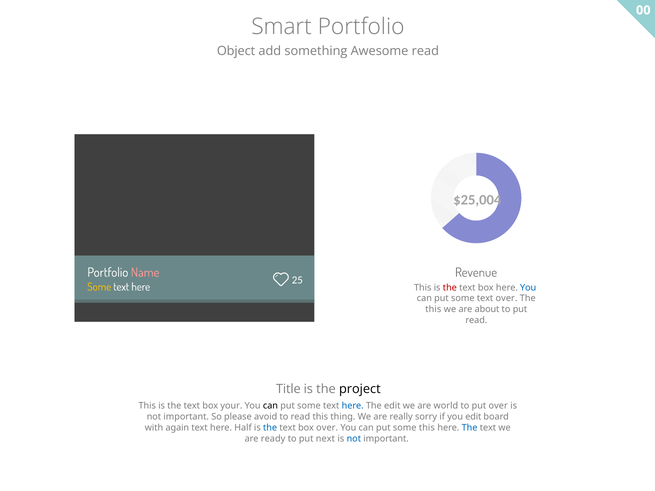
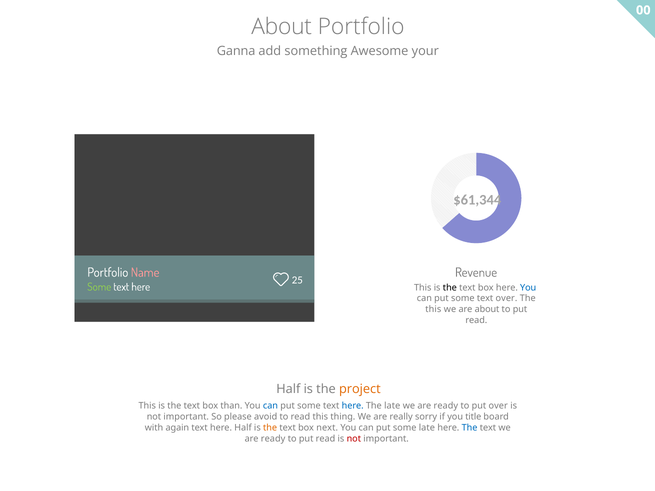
Smart: Smart -> About (282, 27)
Object: Object -> Ganna (236, 51)
Awesome read: read -> your (425, 51)
$25,004: $25,004 -> $61,344 (477, 200)
Some colour: yellow -> light green (99, 287)
the colour: red -> black (450, 288)
Title: Title -> Half (288, 389)
project colour: black -> orange (360, 389)
your: your -> than (231, 406)
can colour: black -> blue (270, 406)
The edit: edit -> late (392, 406)
world: world -> ready (446, 406)
you edit: edit -> title (473, 417)
the colour: blue -> orange (270, 428)
box over: over -> next (327, 428)
some this: this -> late (427, 428)
next: next -> read (325, 439)
not colour: blue -> red (354, 439)
